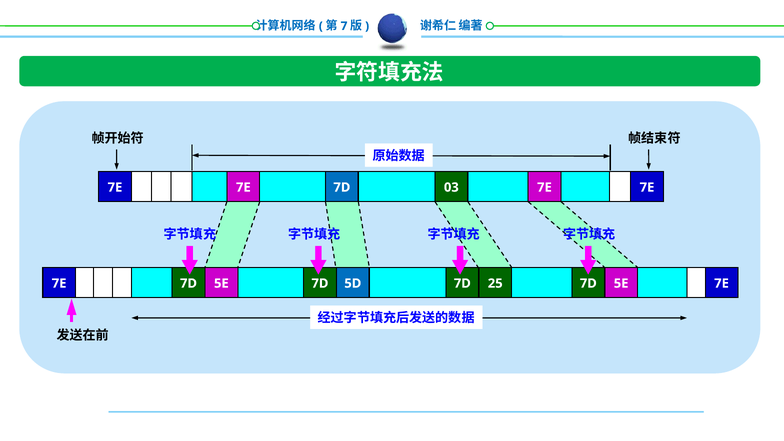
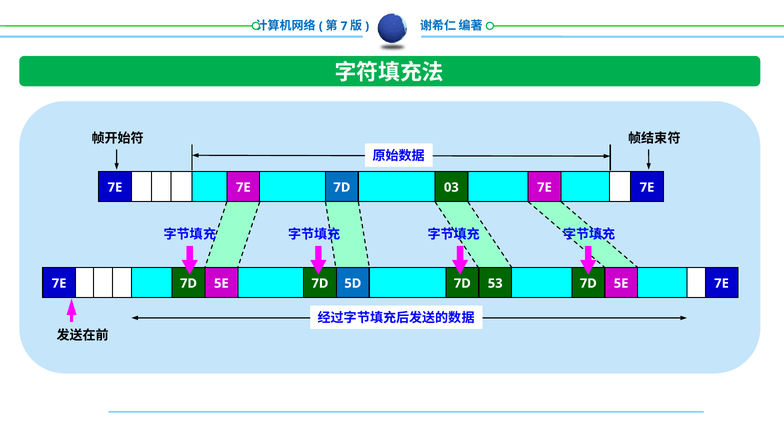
25: 25 -> 53 (495, 283)
